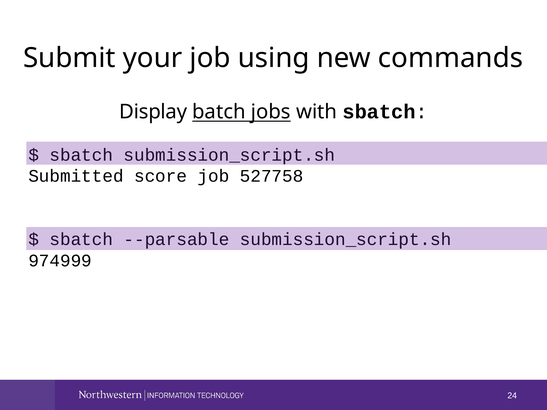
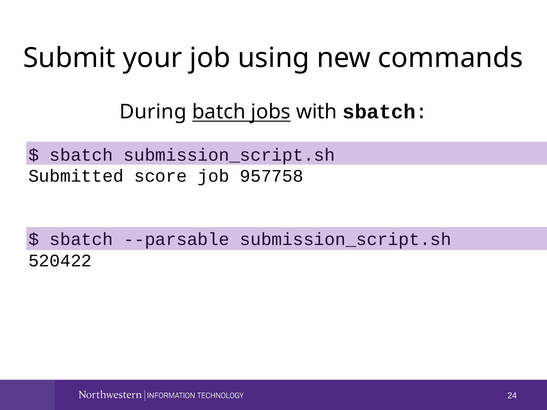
Display: Display -> During (153, 112)
527758: 527758 -> 957758 (272, 176)
974999: 974999 -> 520422 (60, 261)
